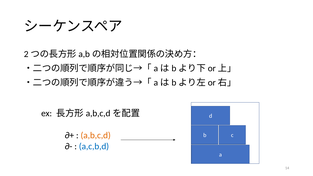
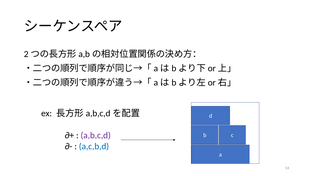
a,b,c,d colour: orange -> purple (96, 135)
